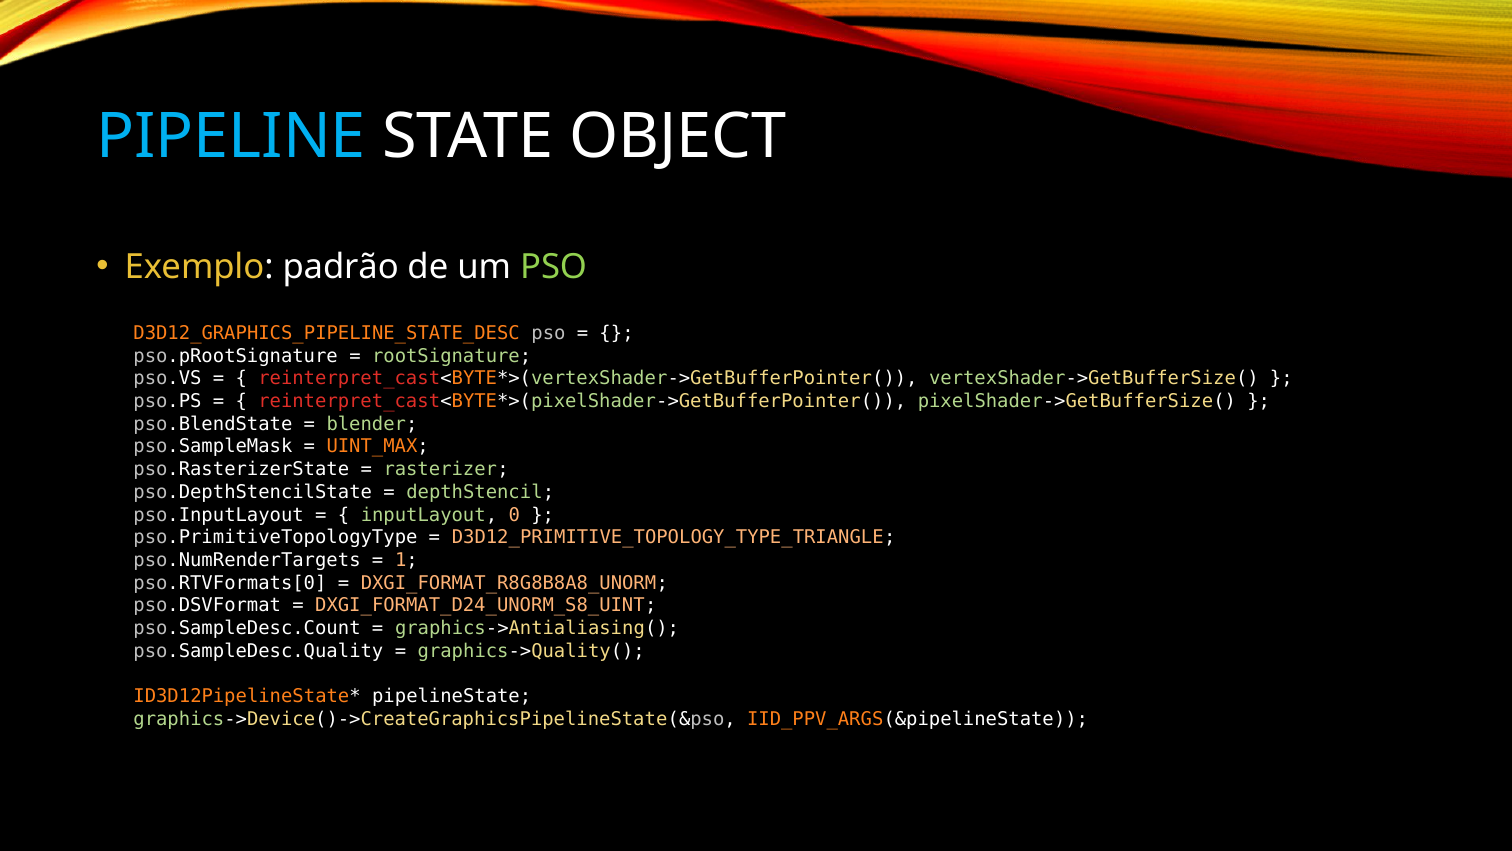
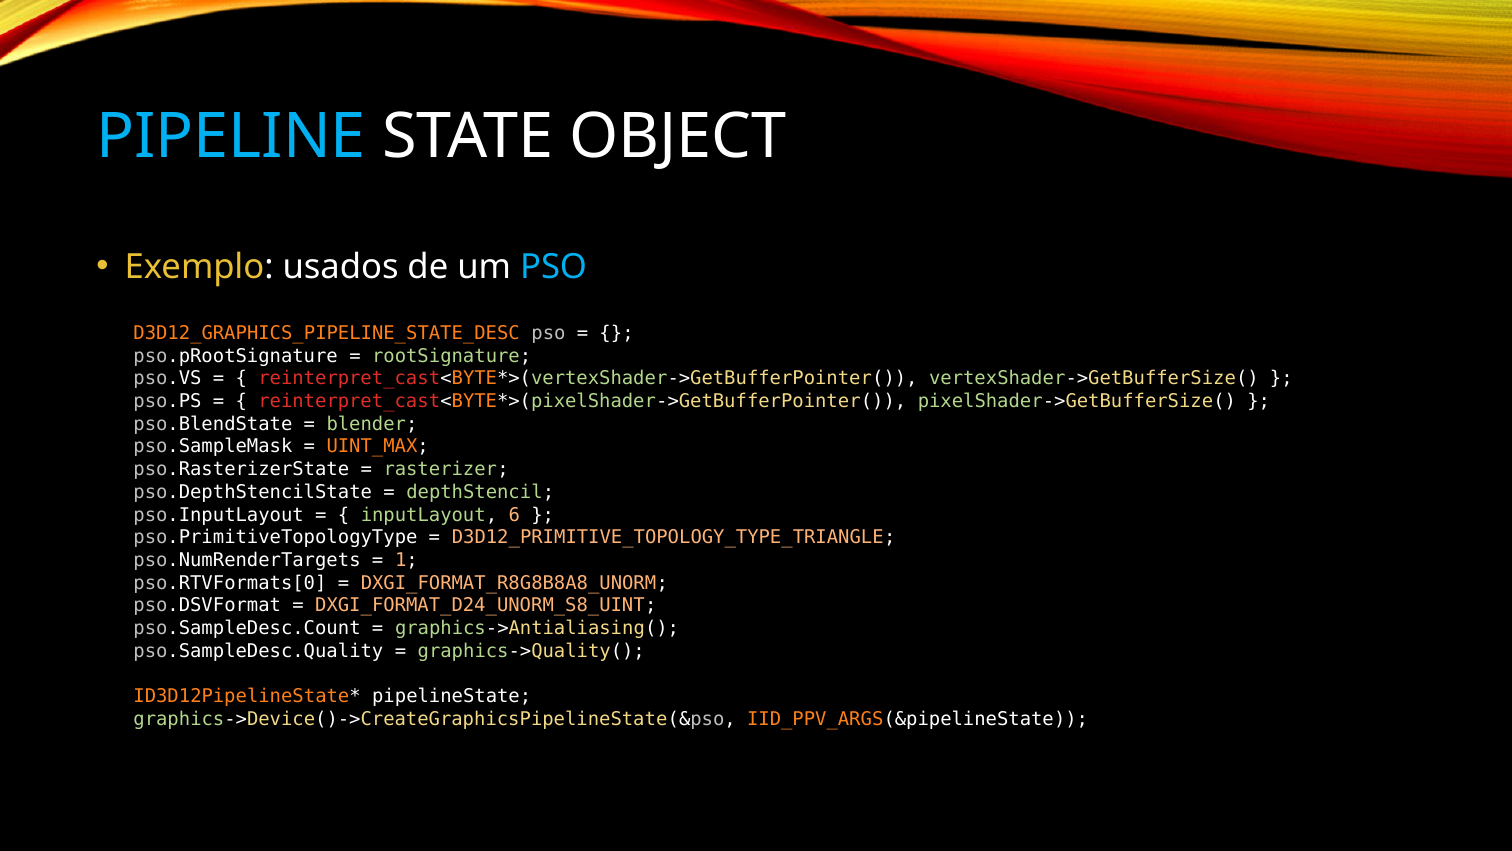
padrão: padrão -> usados (341, 267)
PSO colour: light green -> light blue (554, 267)
0: 0 -> 6 (514, 515)
